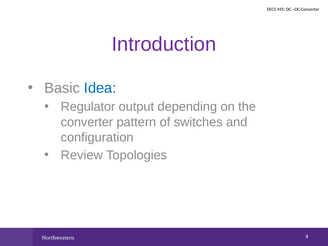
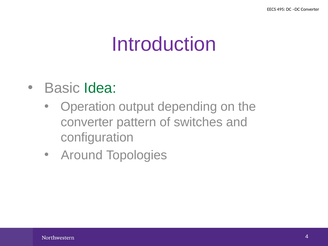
Idea colour: blue -> green (100, 88)
Regulator: Regulator -> Operation (88, 107)
Review: Review -> Around (82, 155)
